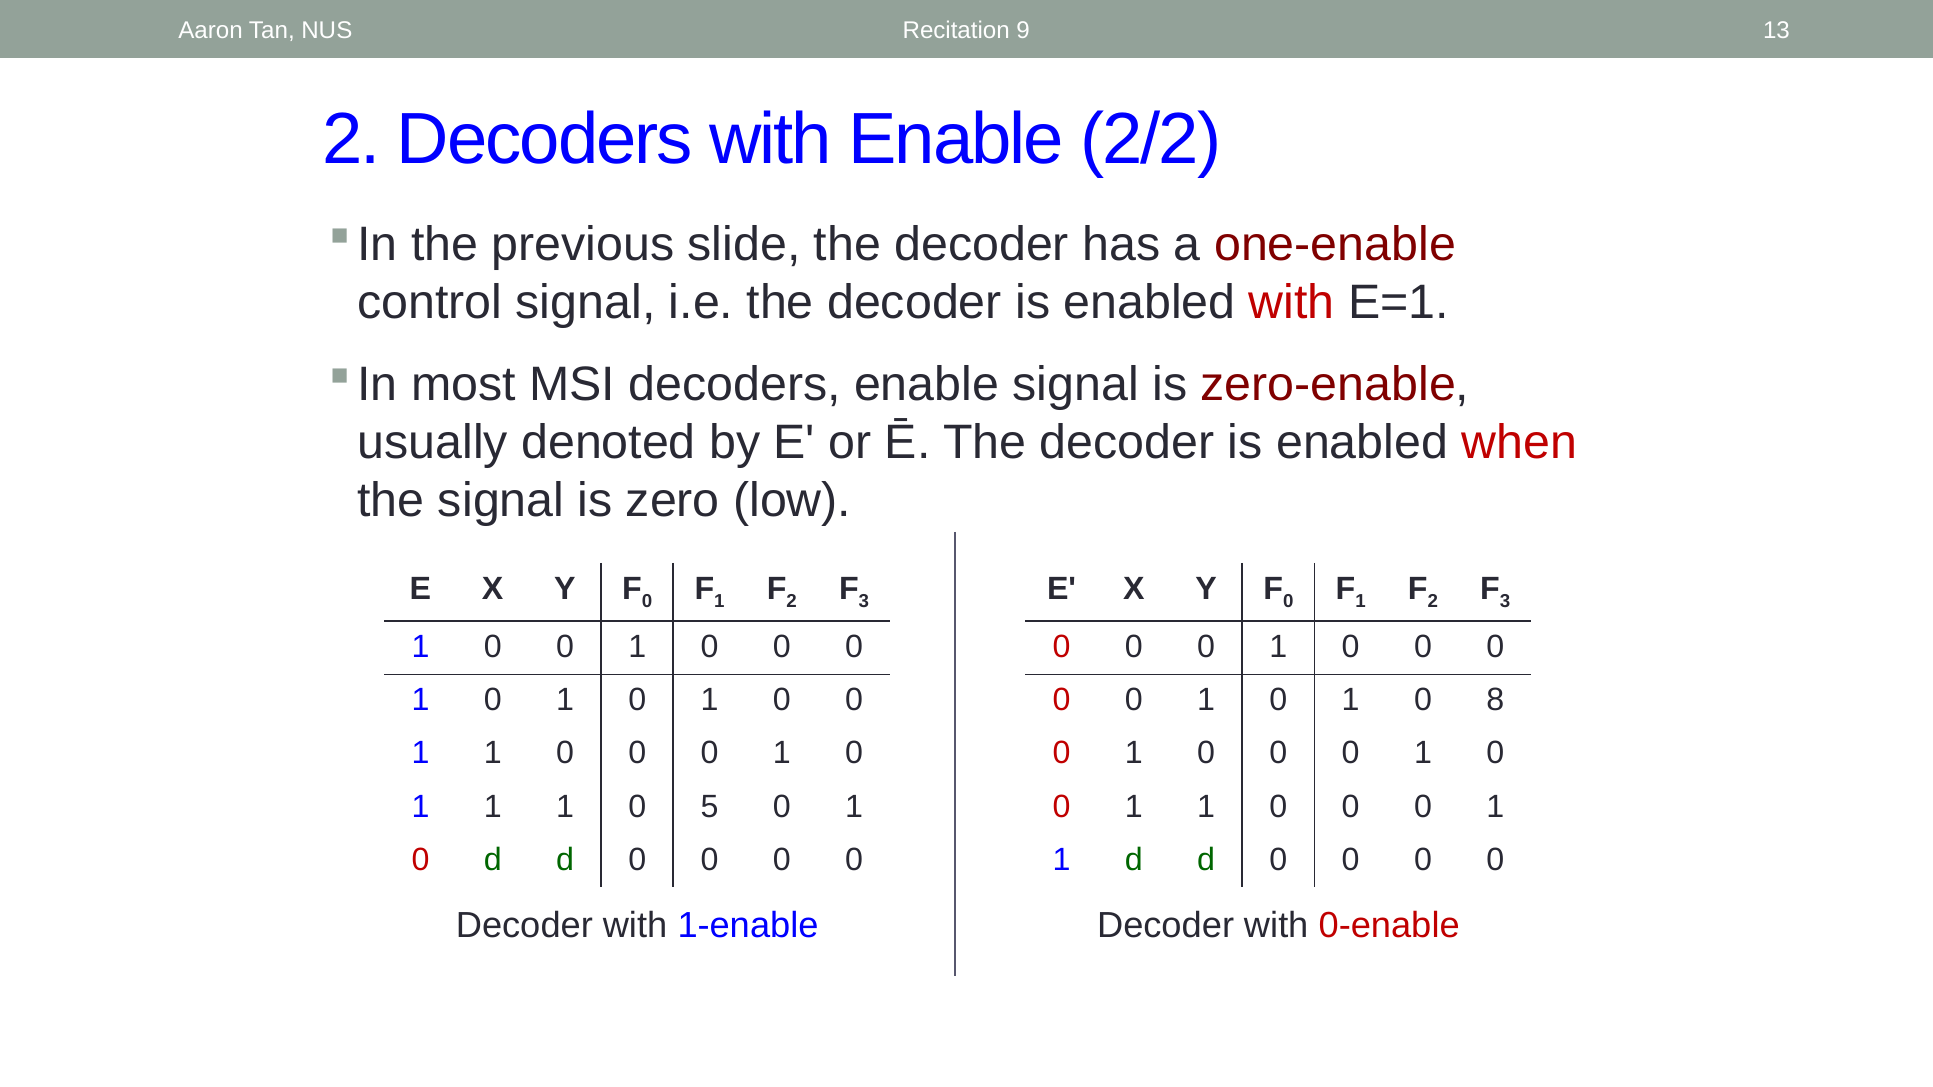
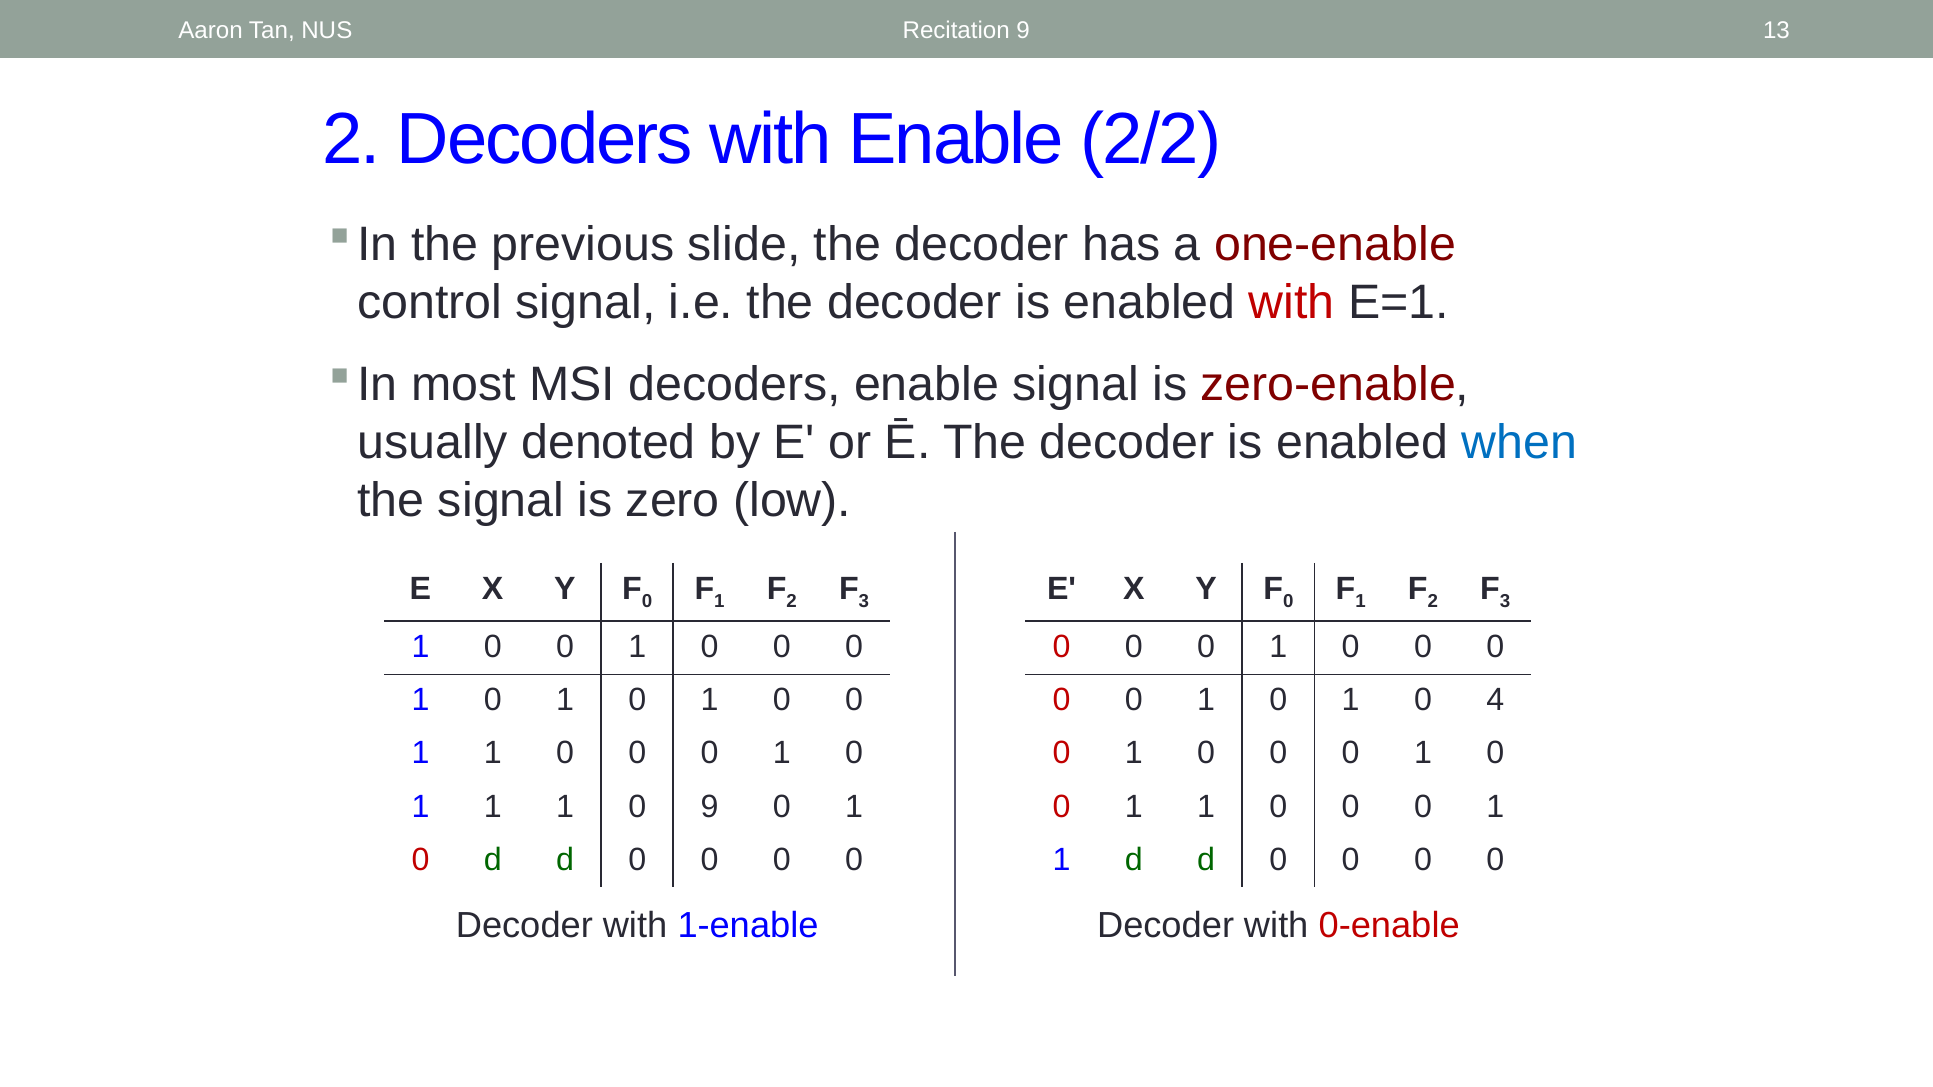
when colour: red -> blue (1519, 443)
8: 8 -> 4 (1495, 700)
0 5: 5 -> 9 (710, 807)
